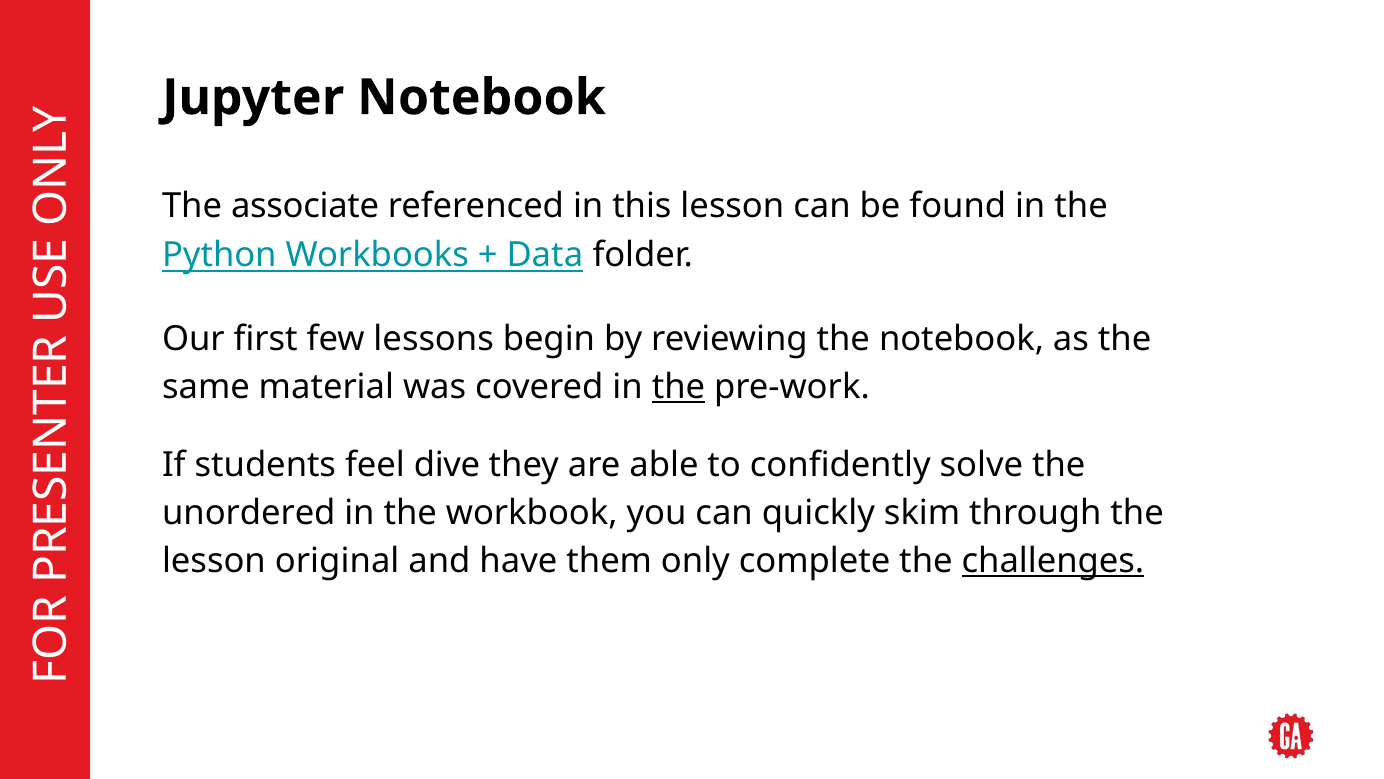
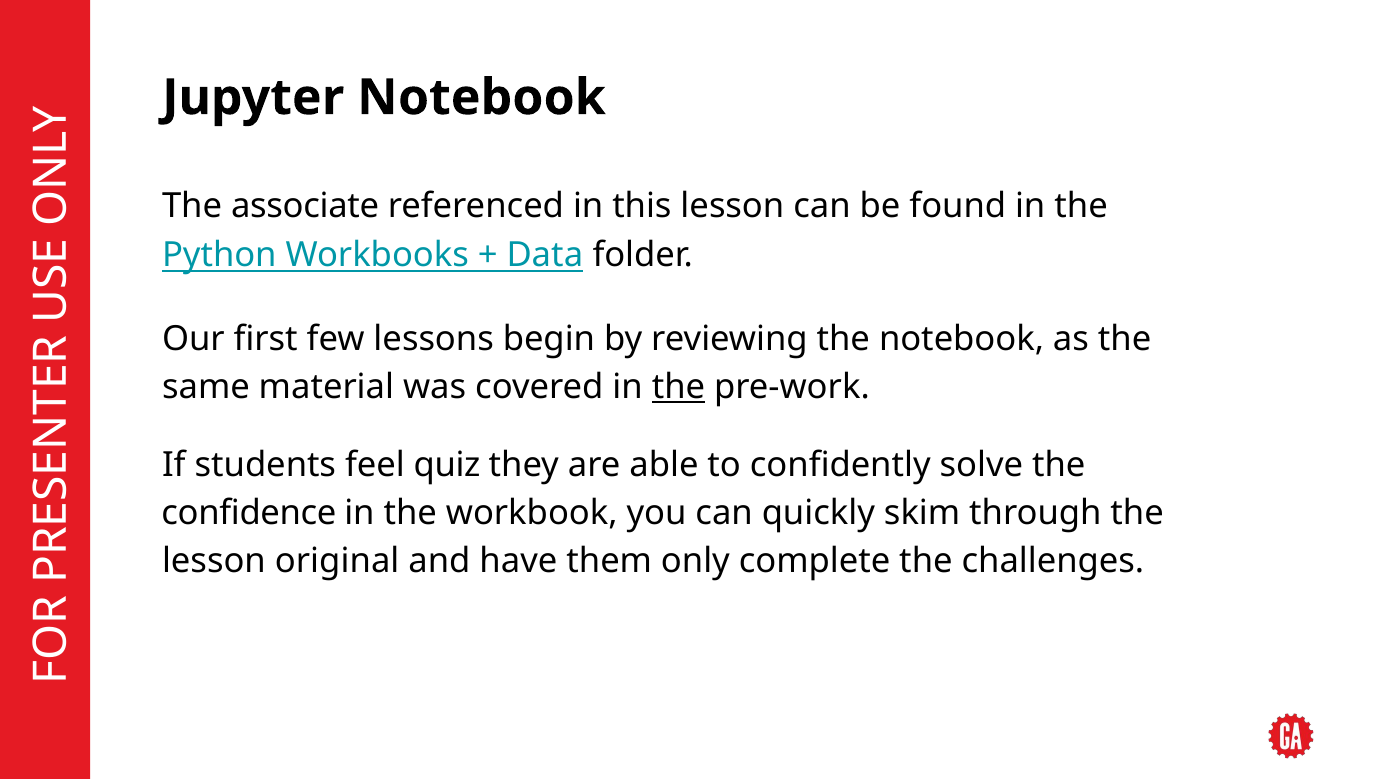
dive: dive -> quiz (447, 465)
unordered: unordered -> confidence (249, 513)
challenges underline: present -> none (1053, 561)
